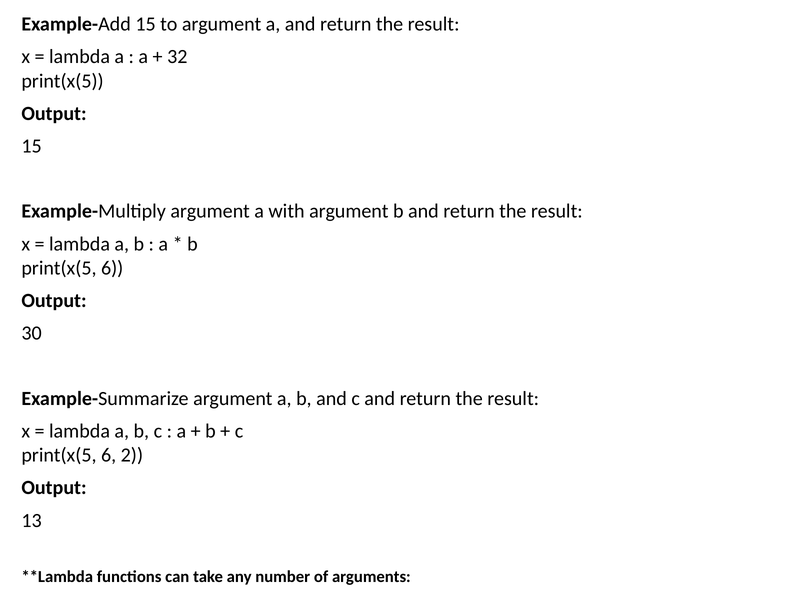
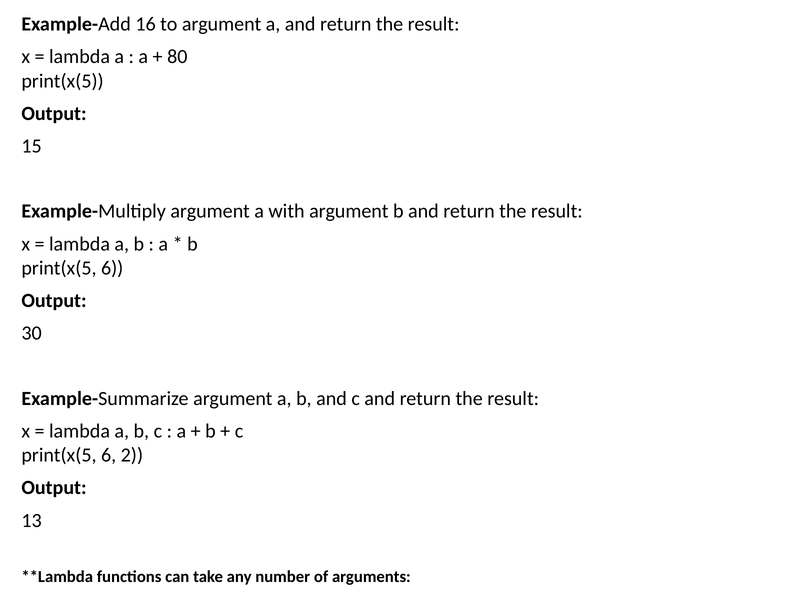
Example-Add 15: 15 -> 16 (146, 24)
32: 32 -> 80 (177, 57)
